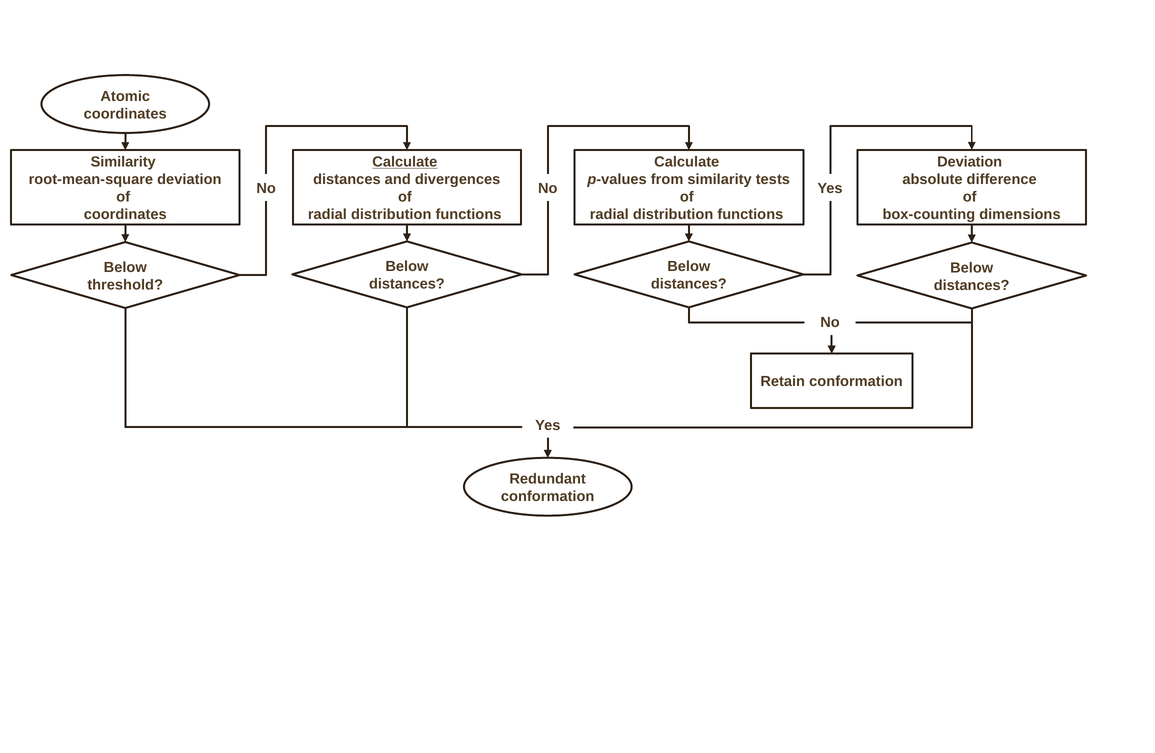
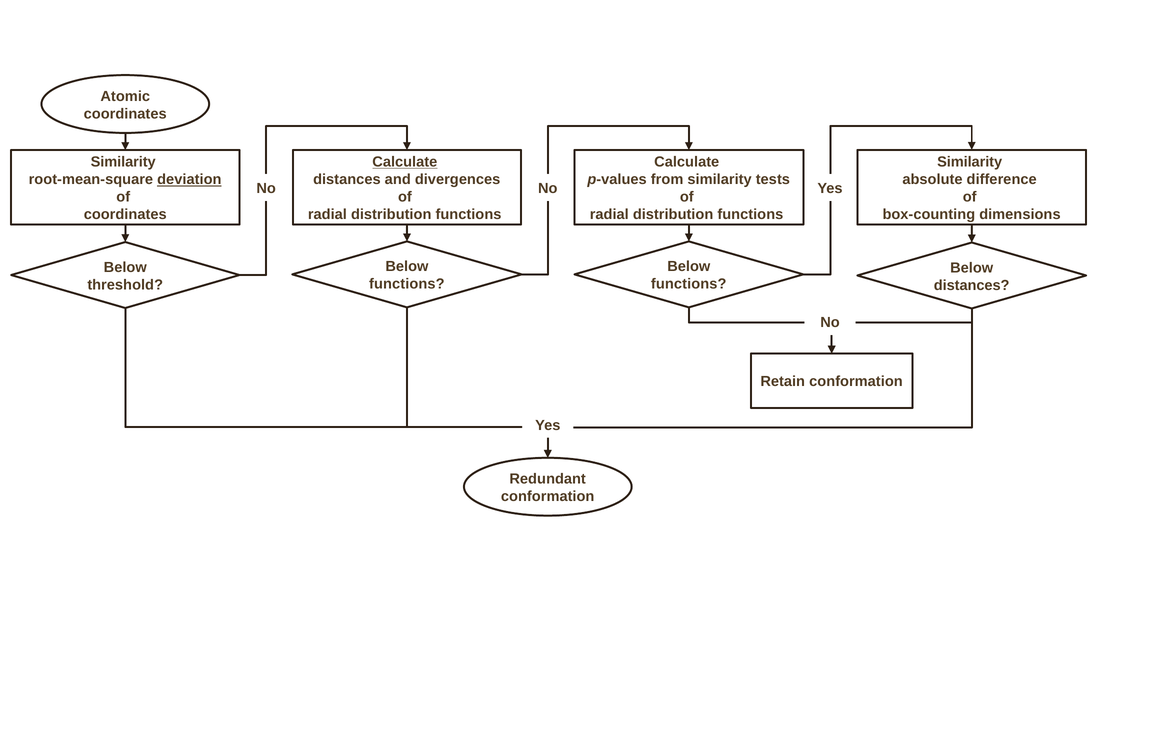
Deviation: Deviation -> Similarity (970, 162)
deviation underline: none -> present (189, 180)
distances: distances -> functions (407, 284)
distances: distances -> functions (689, 284)
